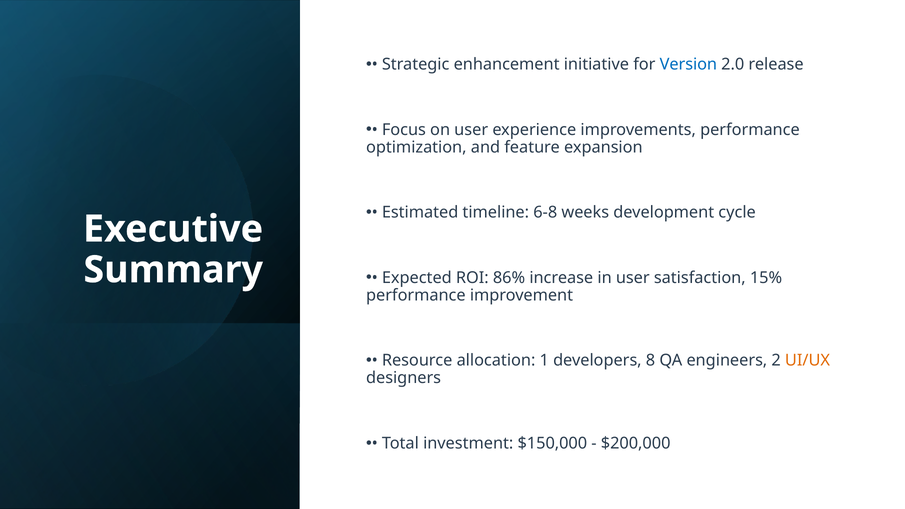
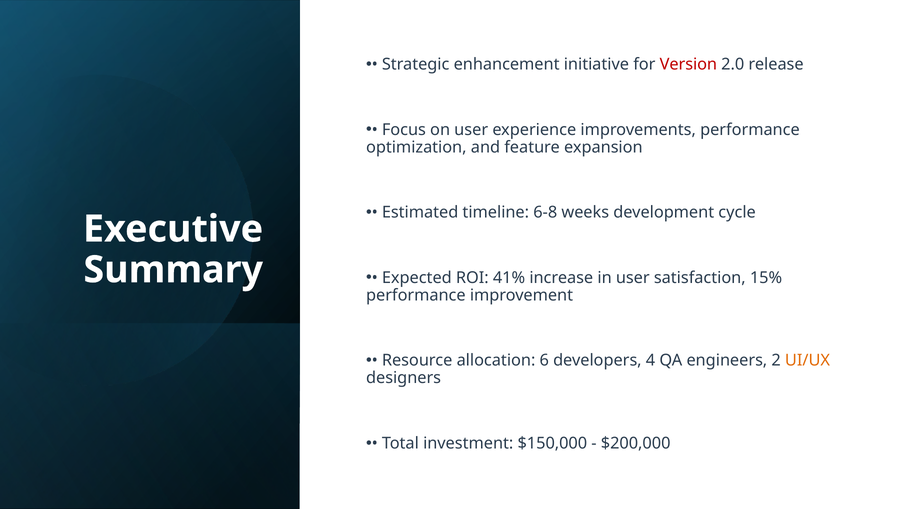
Version colour: blue -> red (688, 64)
86%: 86% -> 41% (509, 278)
1: 1 -> 6 (544, 361)
8: 8 -> 4 (651, 361)
